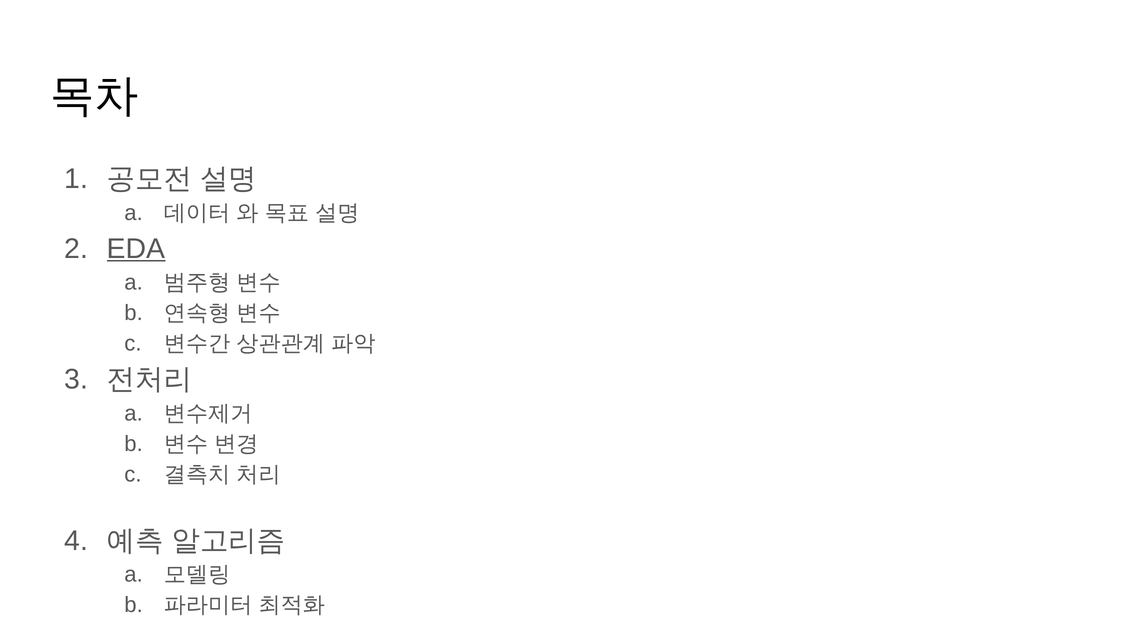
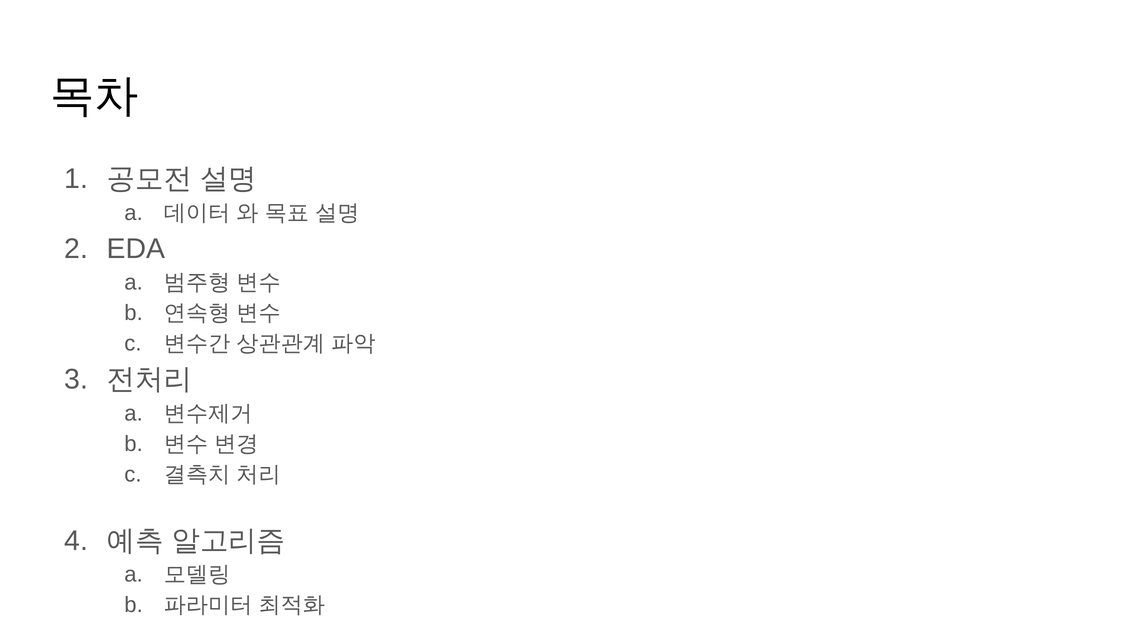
EDA underline: present -> none (136, 249)
